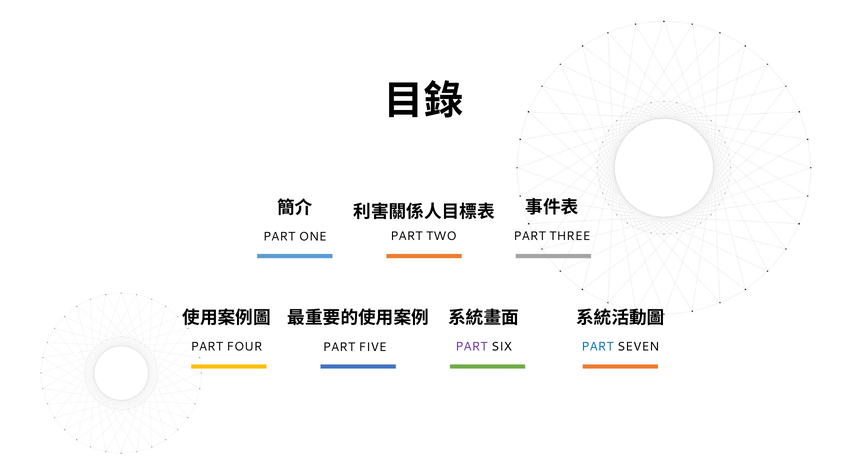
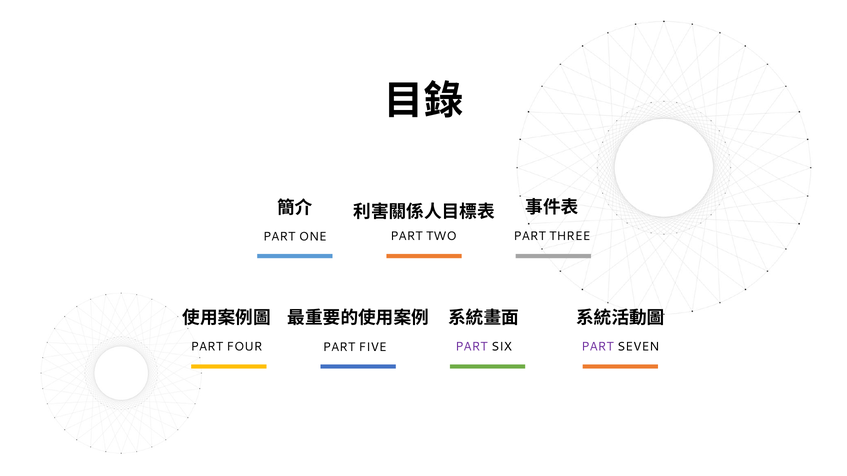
PART colour: blue -> purple (598, 347)
